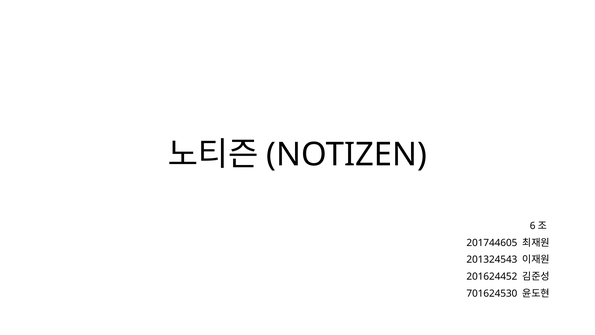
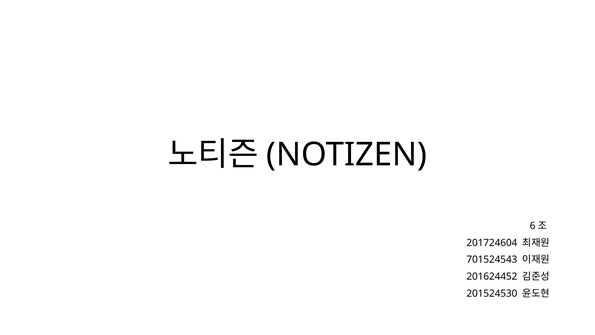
201744605: 201744605 -> 201724604 (492, 242)
201324543: 201324543 -> 701524543 (492, 259)
701624530: 701624530 -> 201524530 (492, 293)
